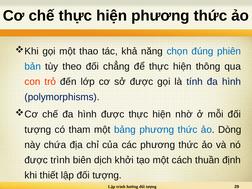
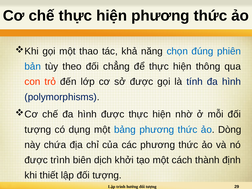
tham: tham -> dụng (80, 130)
thuần: thuần -> thành (207, 160)
